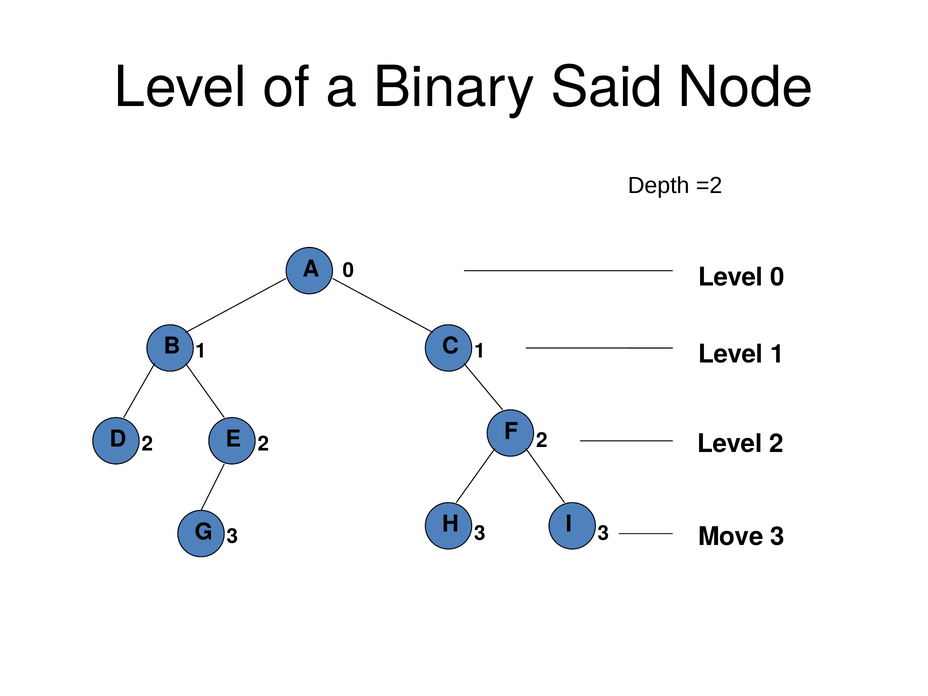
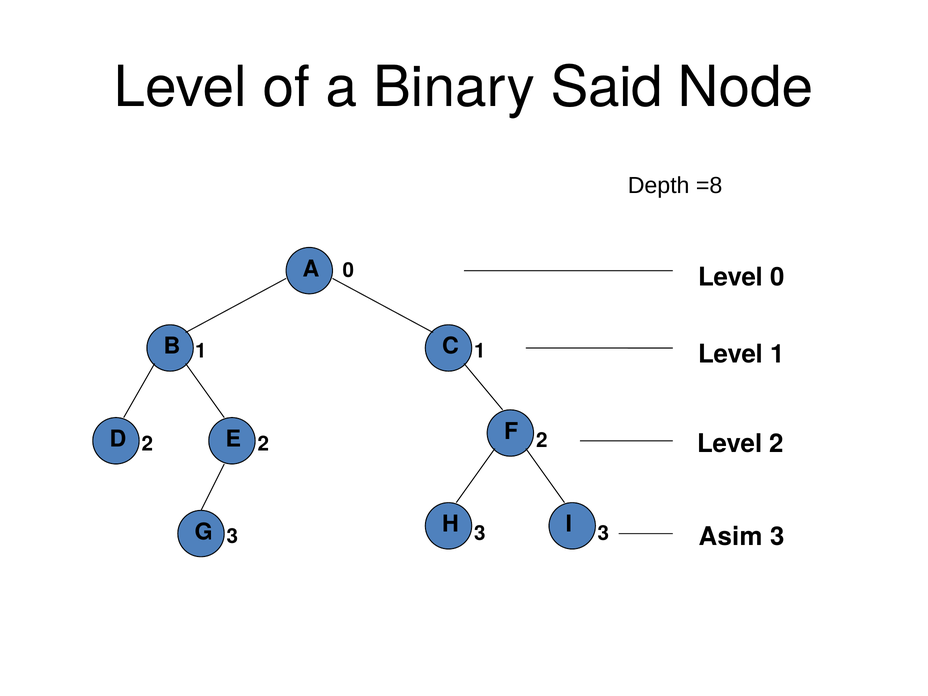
=2: =2 -> =8 (709, 186)
Move: Move -> Asim (731, 537)
